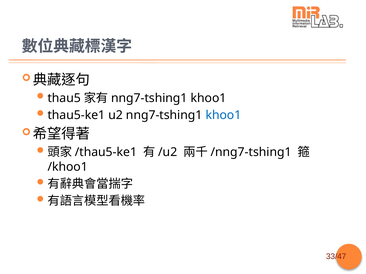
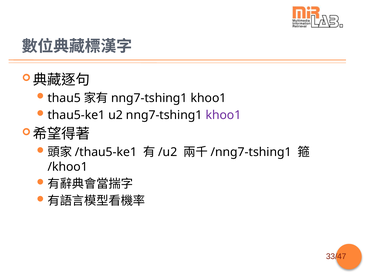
khoo1 colour: blue -> purple (223, 115)
